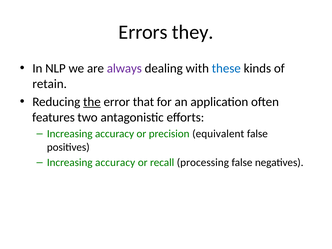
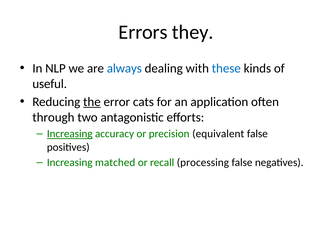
always colour: purple -> blue (124, 68)
retain: retain -> useful (50, 84)
that: that -> cats (143, 102)
features: features -> through (53, 117)
Increasing underline: none -> present (70, 134)
accuracy: accuracy -> matched (115, 163)
